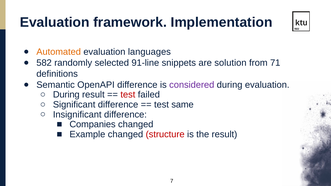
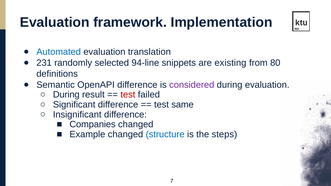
Automated colour: orange -> blue (59, 52)
languages: languages -> translation (149, 52)
582: 582 -> 231 (44, 63)
91-line: 91-line -> 94-line (145, 63)
solution: solution -> existing (230, 63)
71: 71 -> 80 (275, 63)
structure colour: red -> blue (165, 135)
the result: result -> steps (224, 135)
